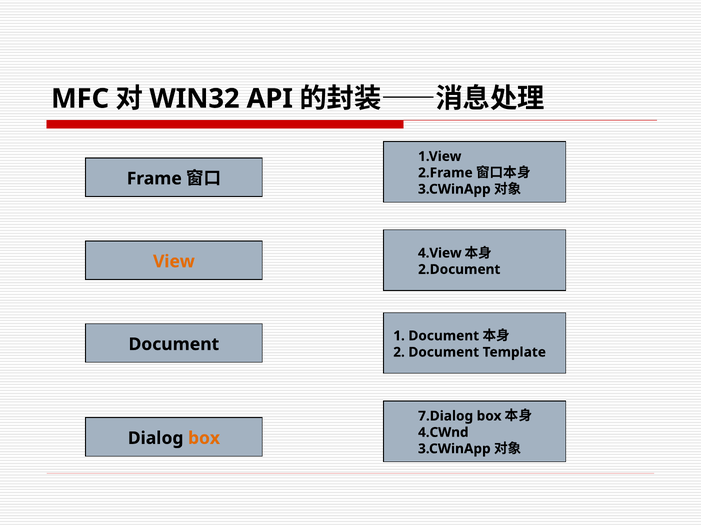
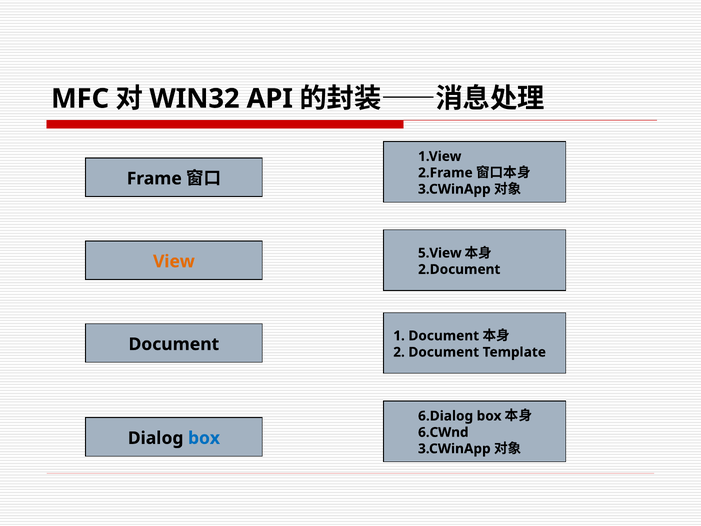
4.View: 4.View -> 5.View (440, 253)
7.Dialog: 7.Dialog -> 6.Dialog (446, 416)
4.CWnd: 4.CWnd -> 6.CWnd (443, 432)
box colour: orange -> blue (204, 438)
